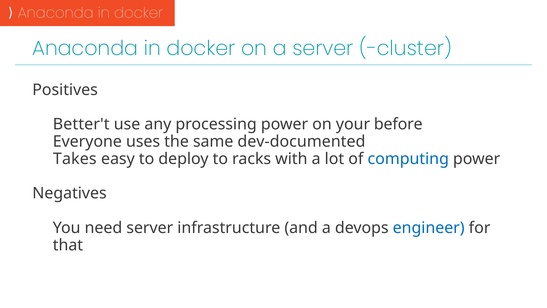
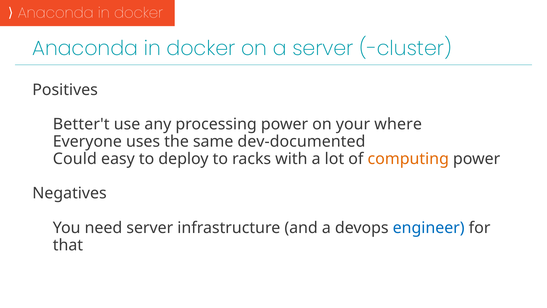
before: before -> where (398, 124)
Takes: Takes -> Could (75, 159)
computing colour: blue -> orange (408, 159)
